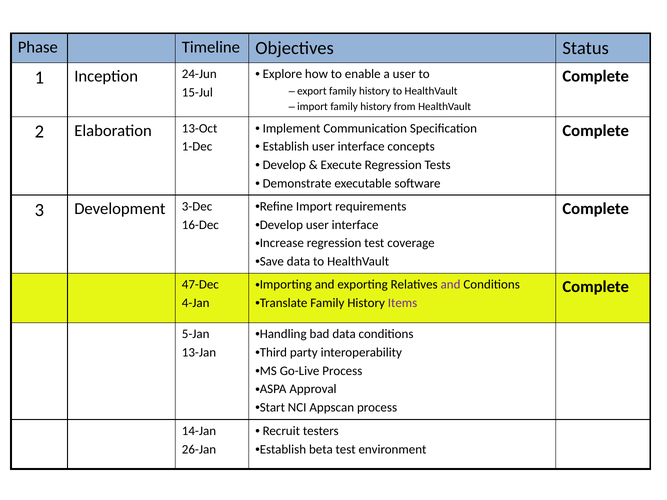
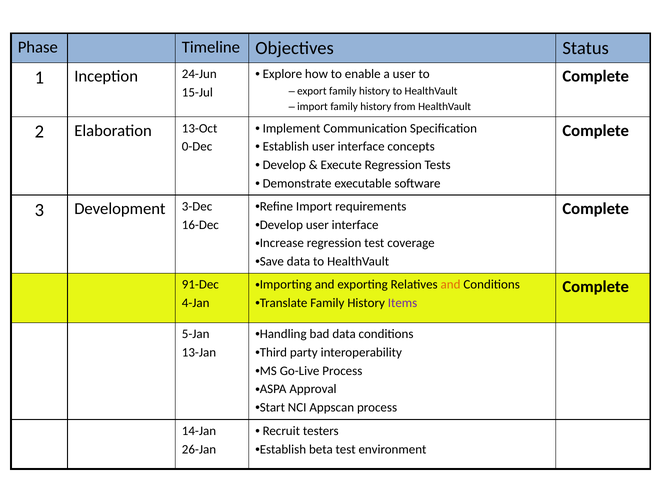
1-Dec: 1-Dec -> 0-Dec (197, 147)
and colour: purple -> orange (451, 285)
47-Dec: 47-Dec -> 91-Dec (200, 285)
